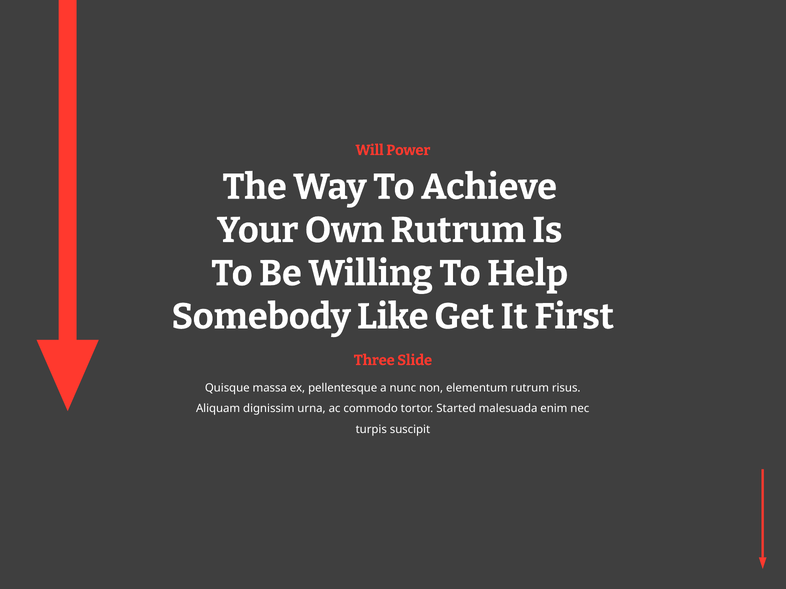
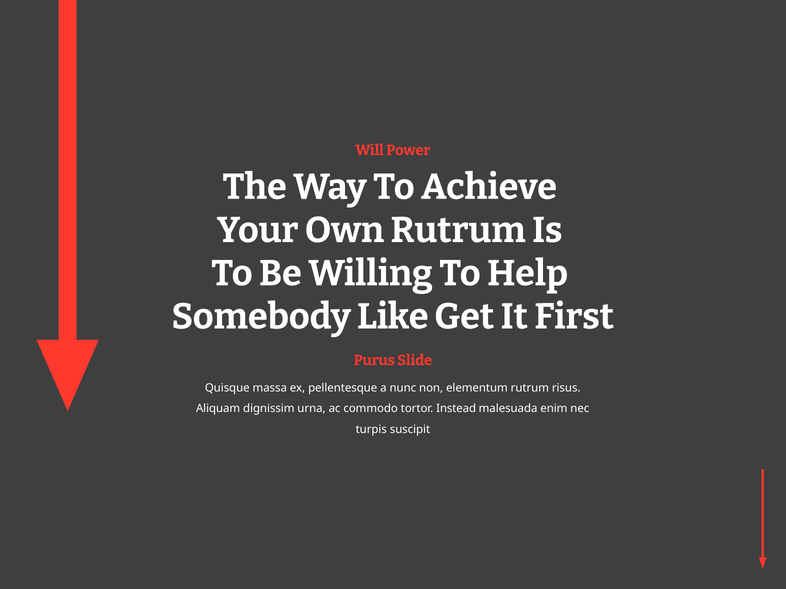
Three: Three -> Purus (374, 361)
Started: Started -> Instead (456, 409)
